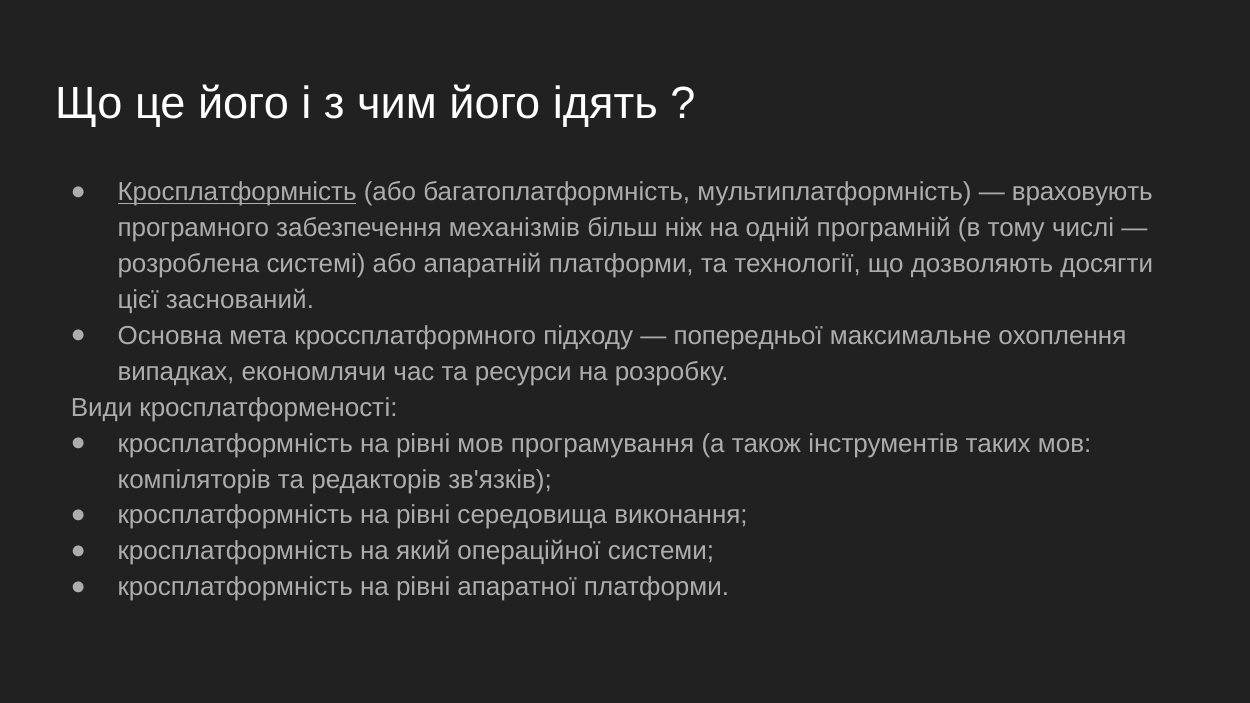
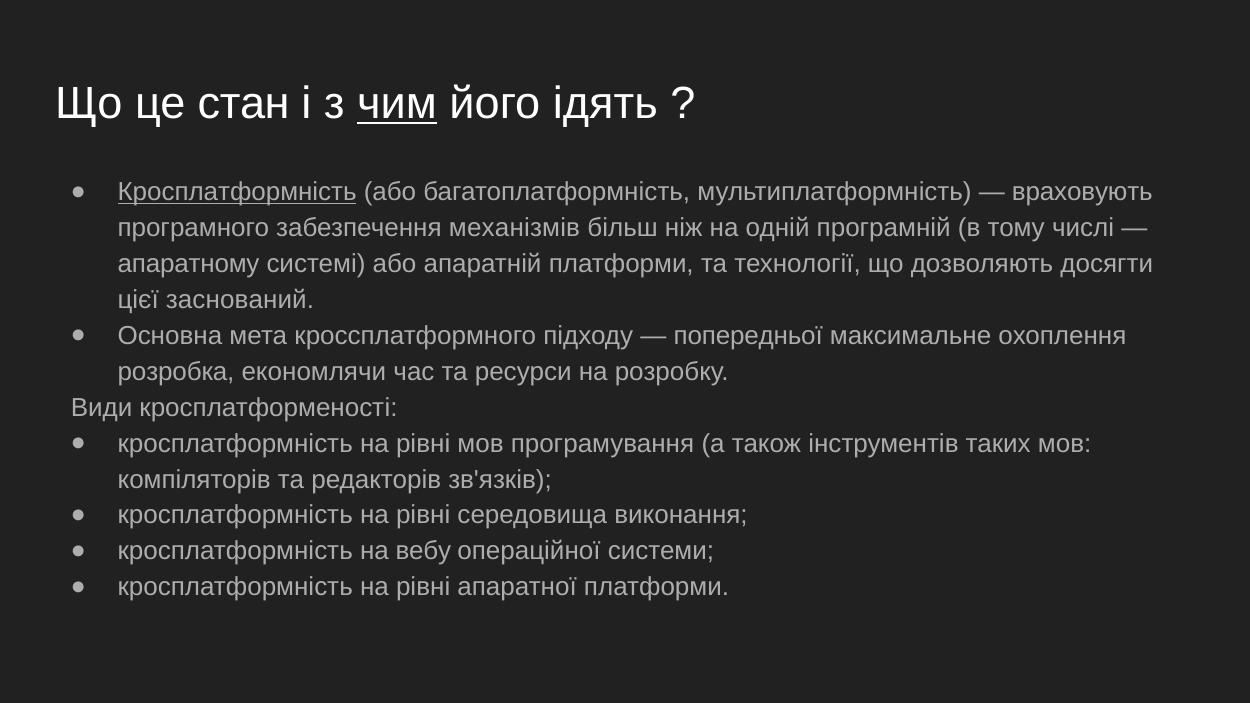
це його: його -> стан (244, 104)
чим underline: none -> present (397, 104)
розроблена: розроблена -> апаратному (189, 264)
випадках: випадках -> розробка (176, 372)
який: який -> вебу (423, 551)
